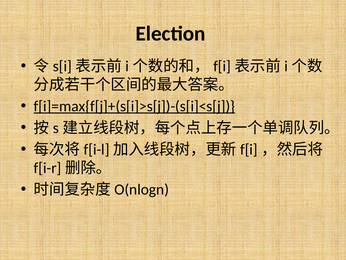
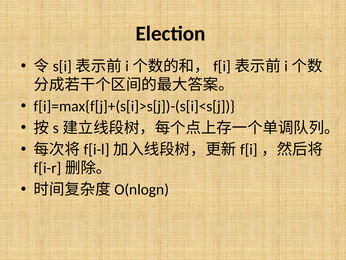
f[i]=max{f[j]+(s[i]>s[j])-(s[i]<s[j underline: present -> none (134, 106)
